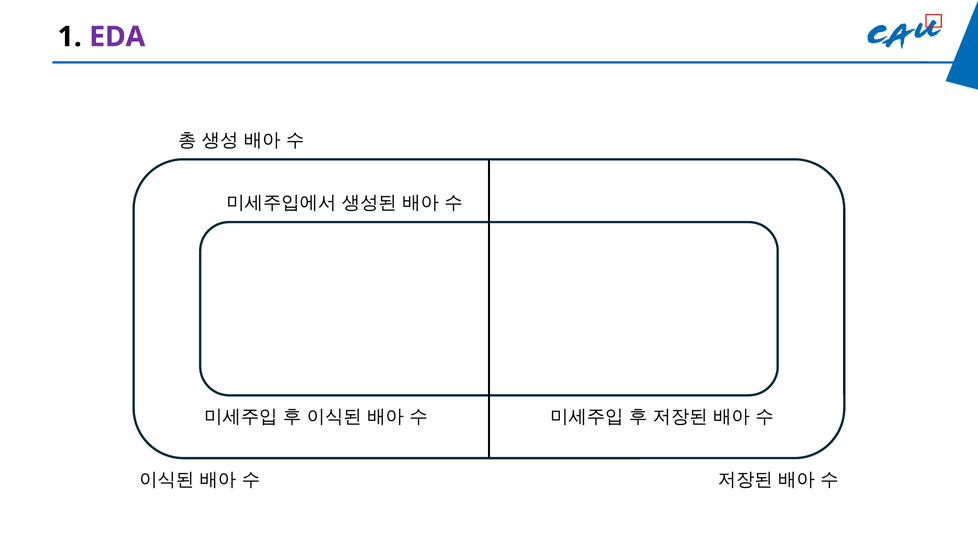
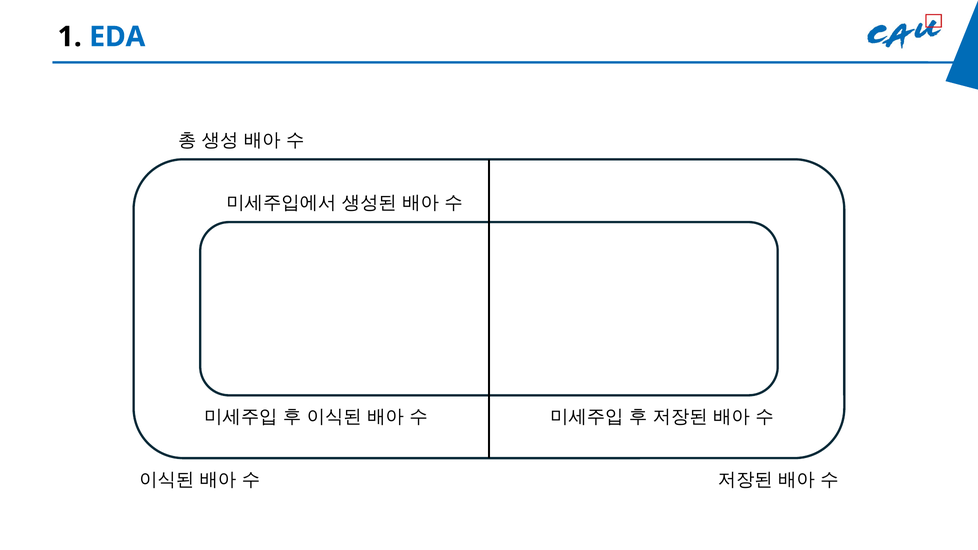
EDA colour: purple -> blue (117, 37)
